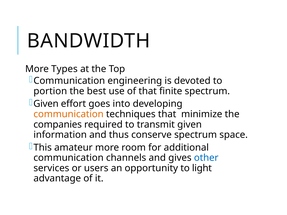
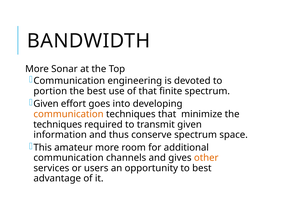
Types: Types -> Sonar (64, 69)
companies: companies -> techniques (58, 125)
other colour: blue -> orange (206, 158)
to light: light -> best (202, 168)
